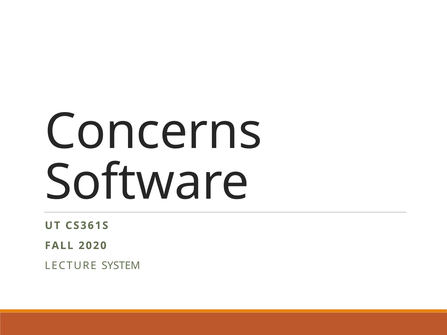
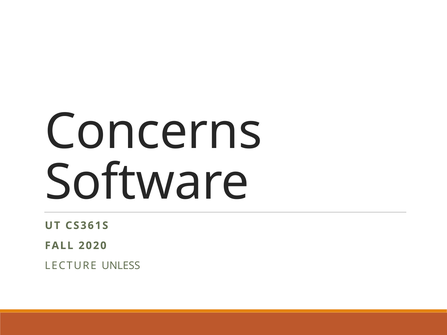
SYSTEM: SYSTEM -> UNLESS (121, 266)
